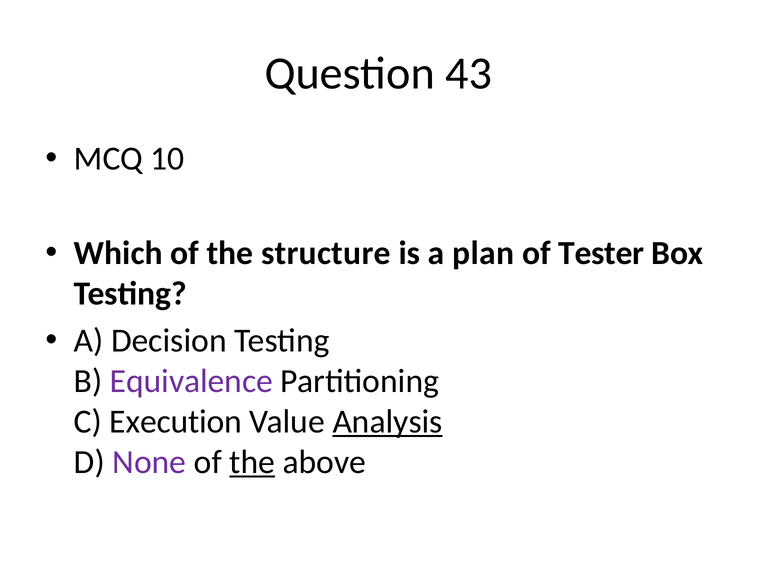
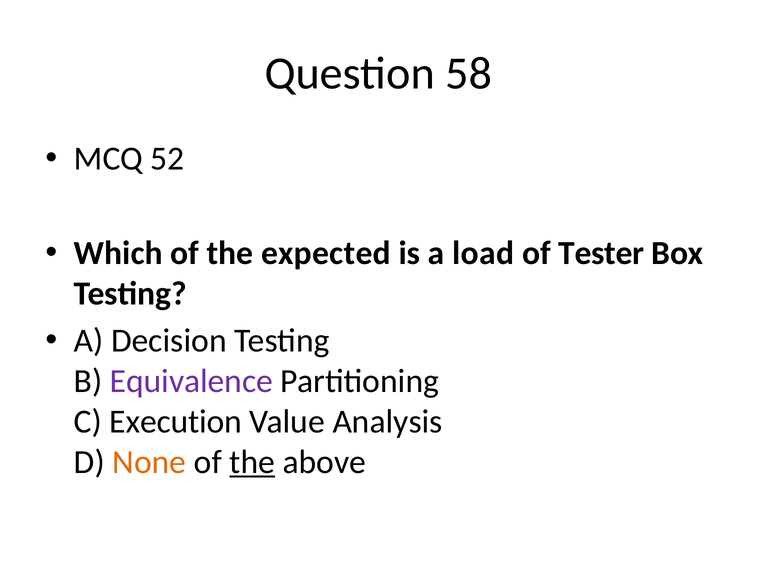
43: 43 -> 58 (469, 73)
10: 10 -> 52 (167, 159)
structure: structure -> expected (326, 253)
plan: plan -> load (483, 253)
Analysis underline: present -> none (388, 421)
None colour: purple -> orange (149, 462)
